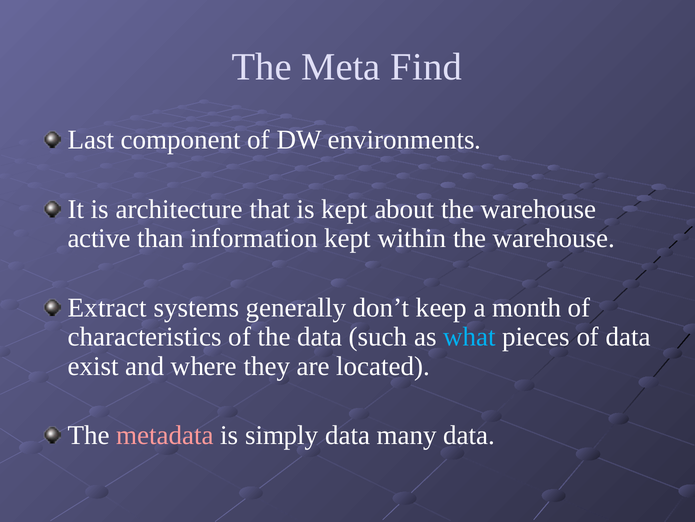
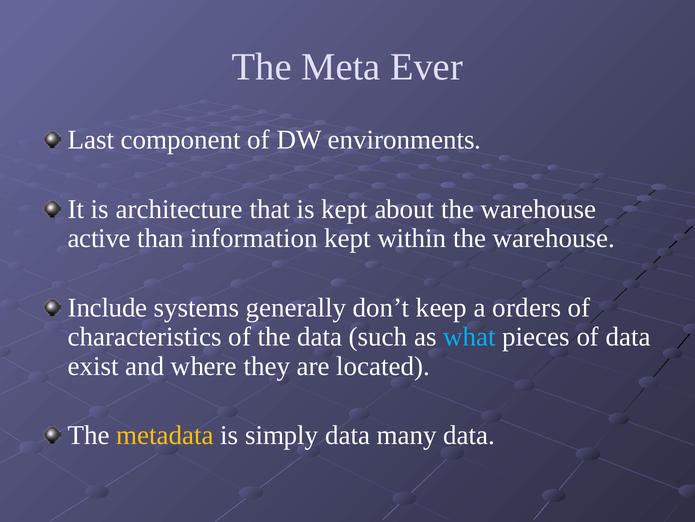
Find: Find -> Ever (427, 67)
Extract: Extract -> Include (108, 307)
month: month -> orders (527, 307)
metadata colour: pink -> yellow (165, 435)
